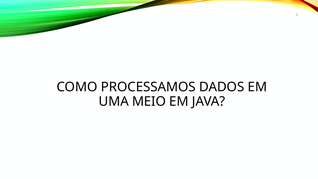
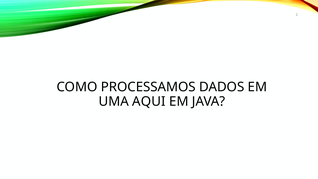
MEIO: MEIO -> AQUI (149, 101)
